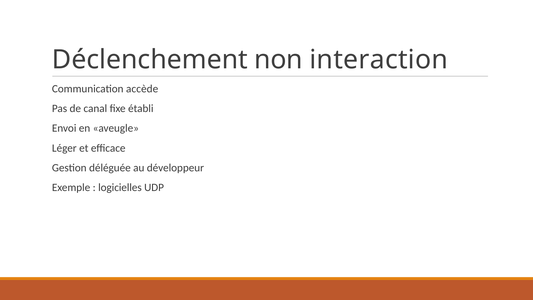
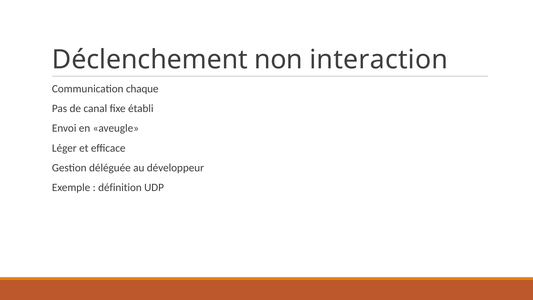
accède: accède -> chaque (142, 89)
logicielles: logicielles -> définition (120, 187)
